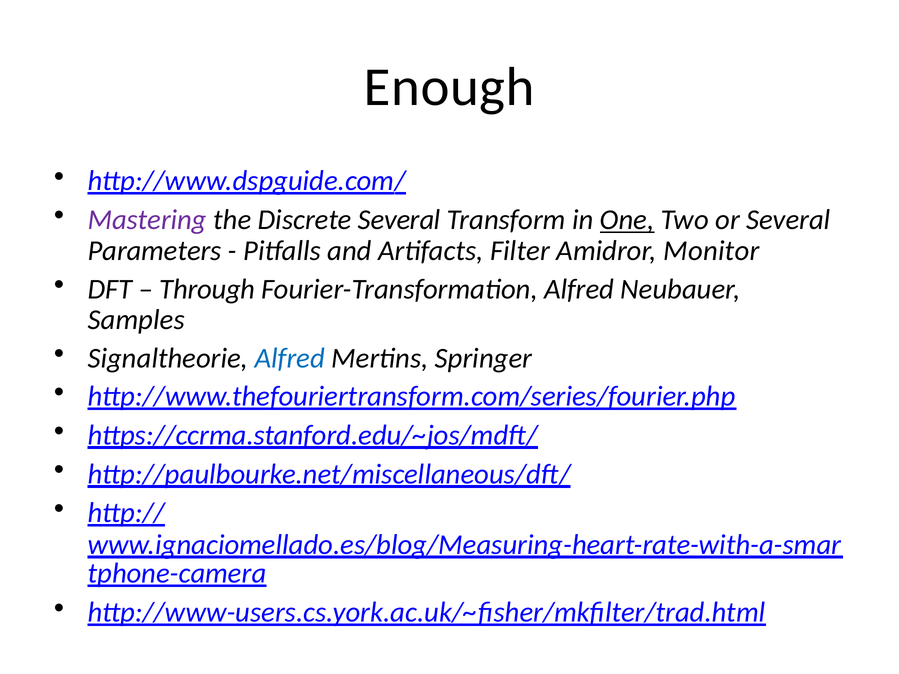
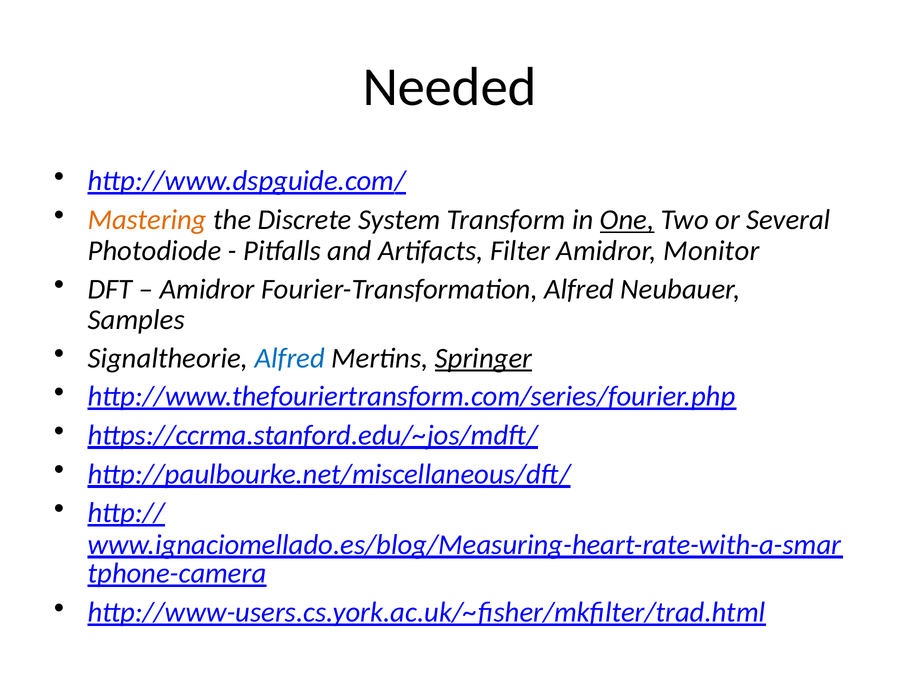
Enough: Enough -> Needed (450, 87)
Mastering colour: purple -> orange (147, 220)
Discrete Several: Several -> System (399, 220)
Parameters: Parameters -> Photodiode (155, 251)
Through: Through -> Amidror (207, 289)
Springer underline: none -> present (484, 358)
